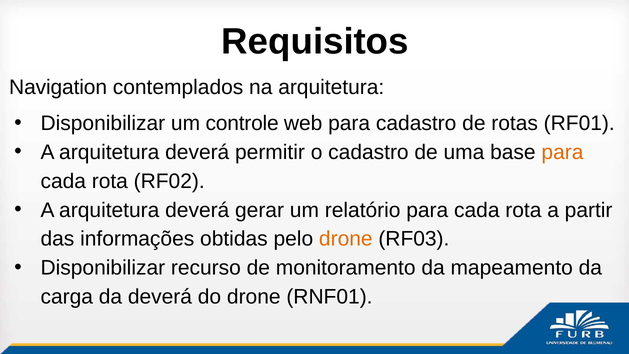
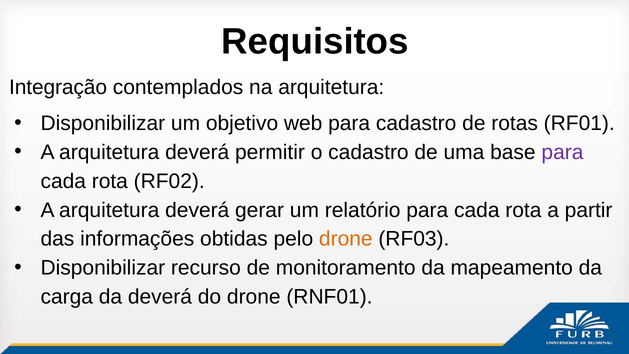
Navigation: Navigation -> Integração (58, 87)
controle: controle -> objetivo (242, 123)
para colour: orange -> purple (562, 152)
